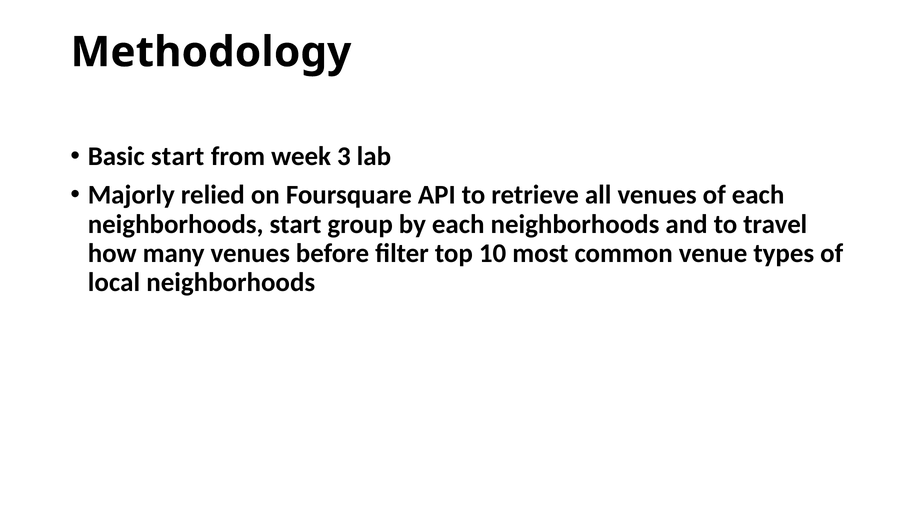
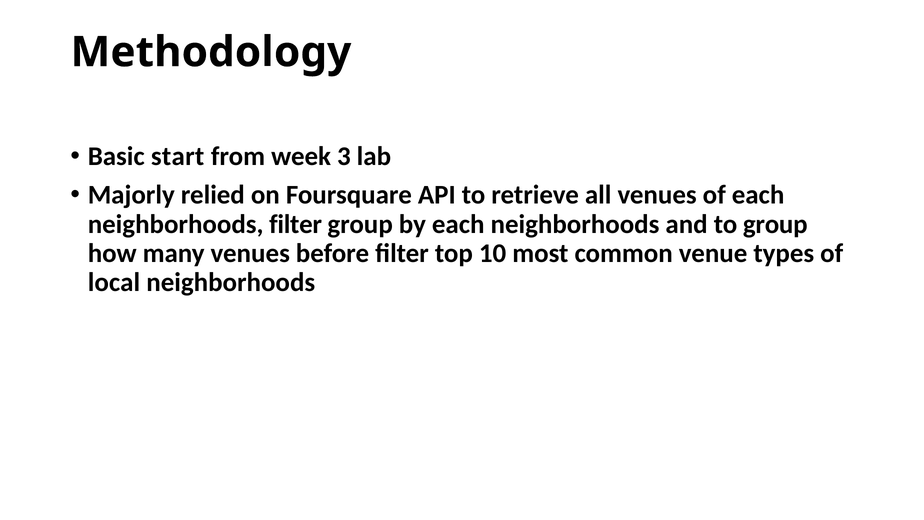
neighborhoods start: start -> filter (296, 224)
to travel: travel -> group (775, 224)
